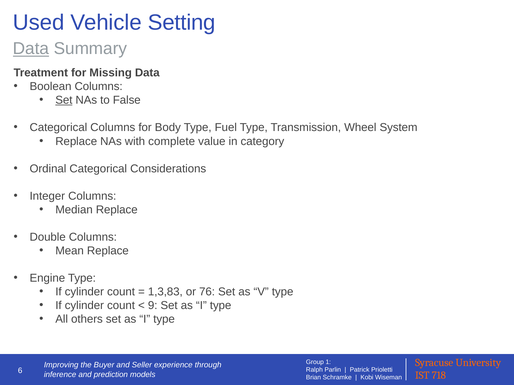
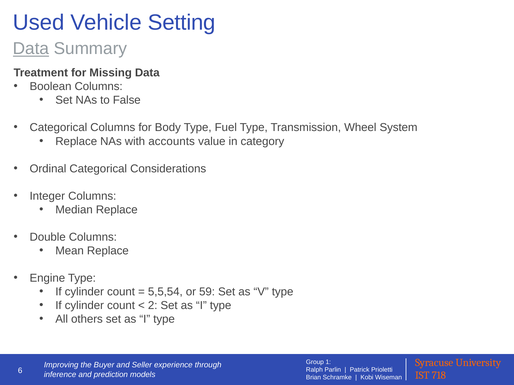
Set underline: present -> none (64, 100)
complete: complete -> accounts (172, 141)
1,3,83: 1,3,83 -> 5,5,54 (165, 292)
76: 76 -> 59 (207, 292)
9: 9 -> 2 (153, 306)
